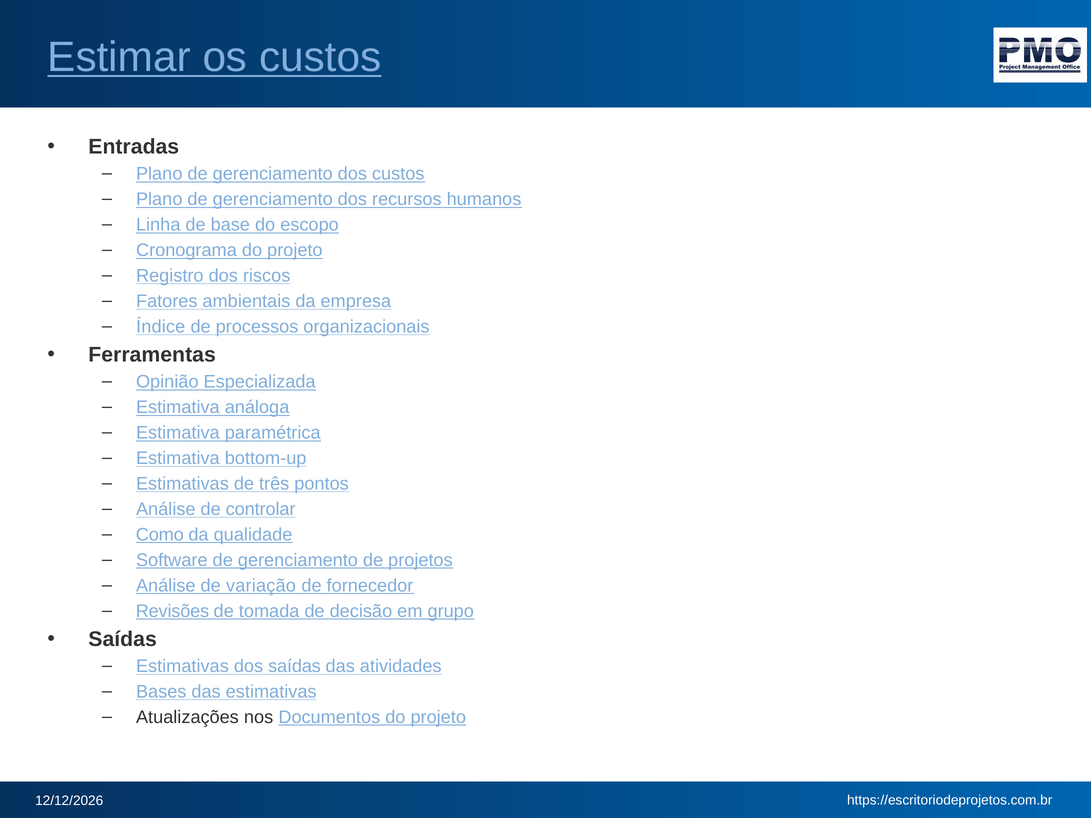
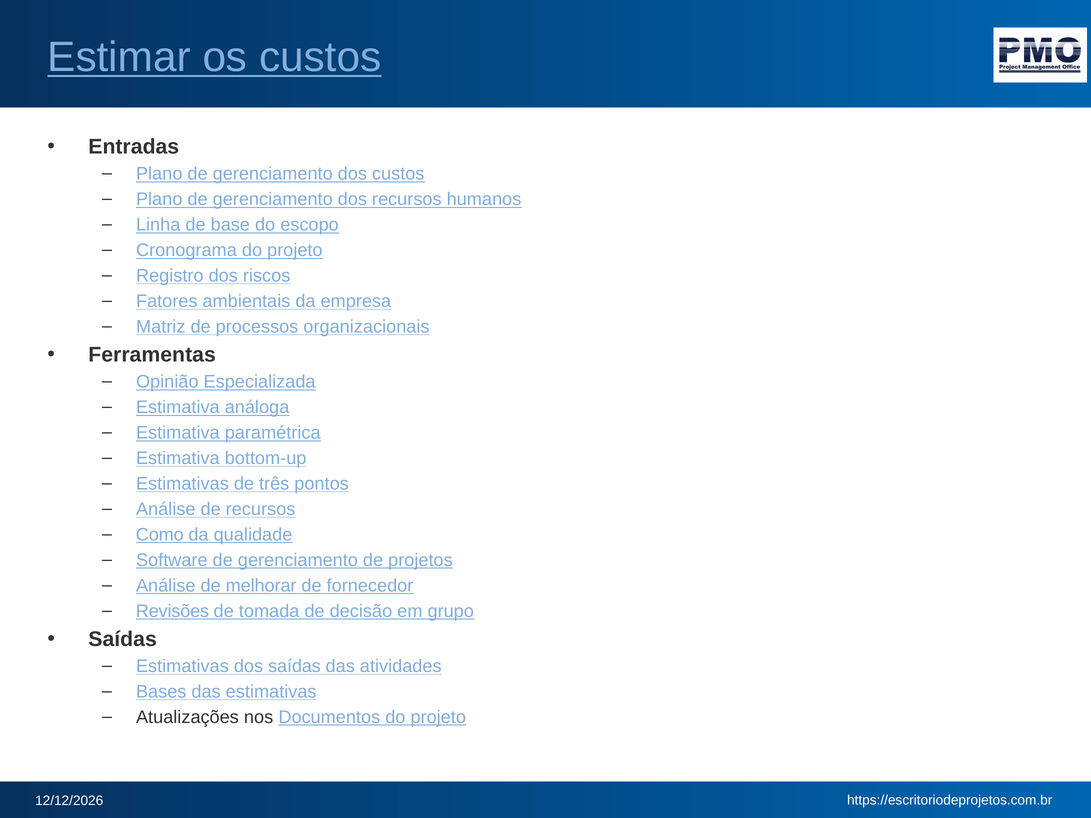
Índice: Índice -> Matriz (161, 327)
de controlar: controlar -> recursos (261, 509)
variação: variação -> melhorar (261, 586)
